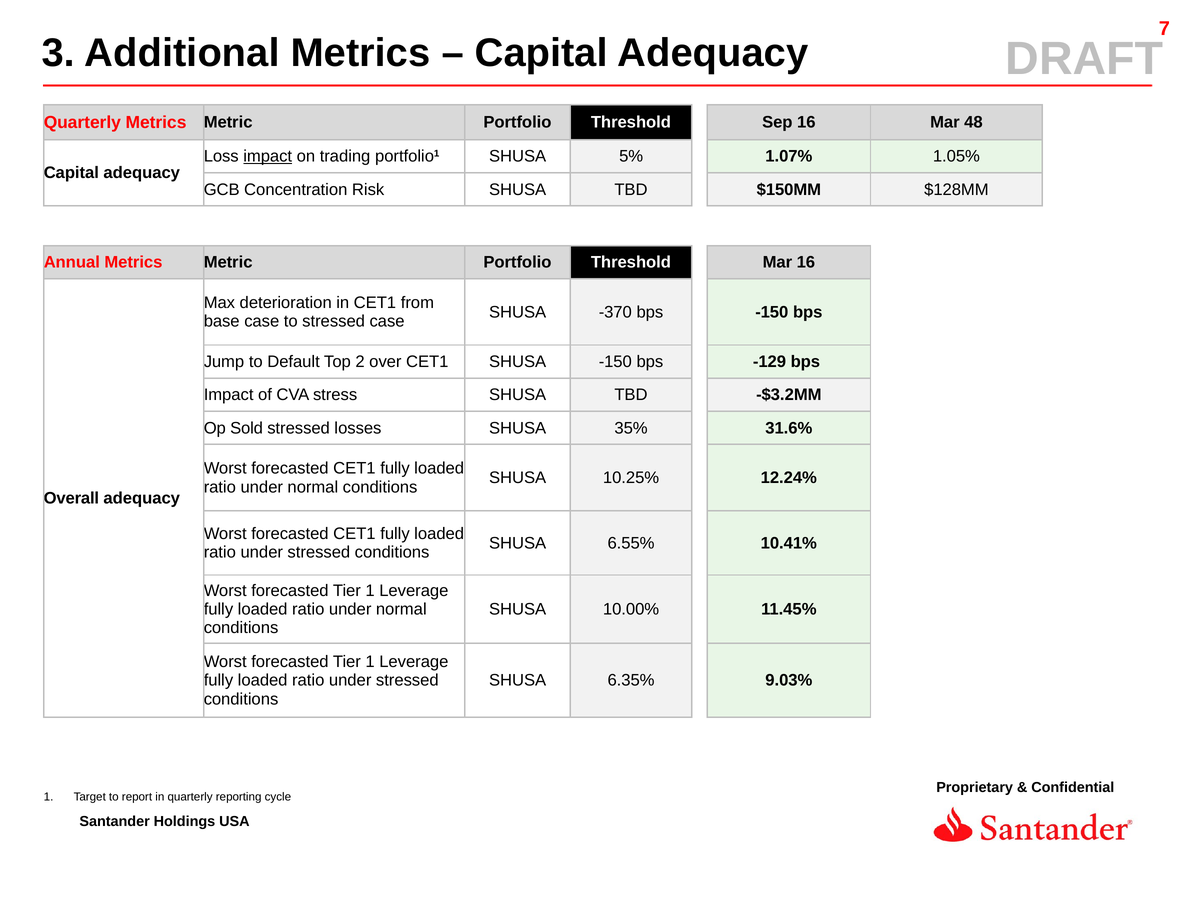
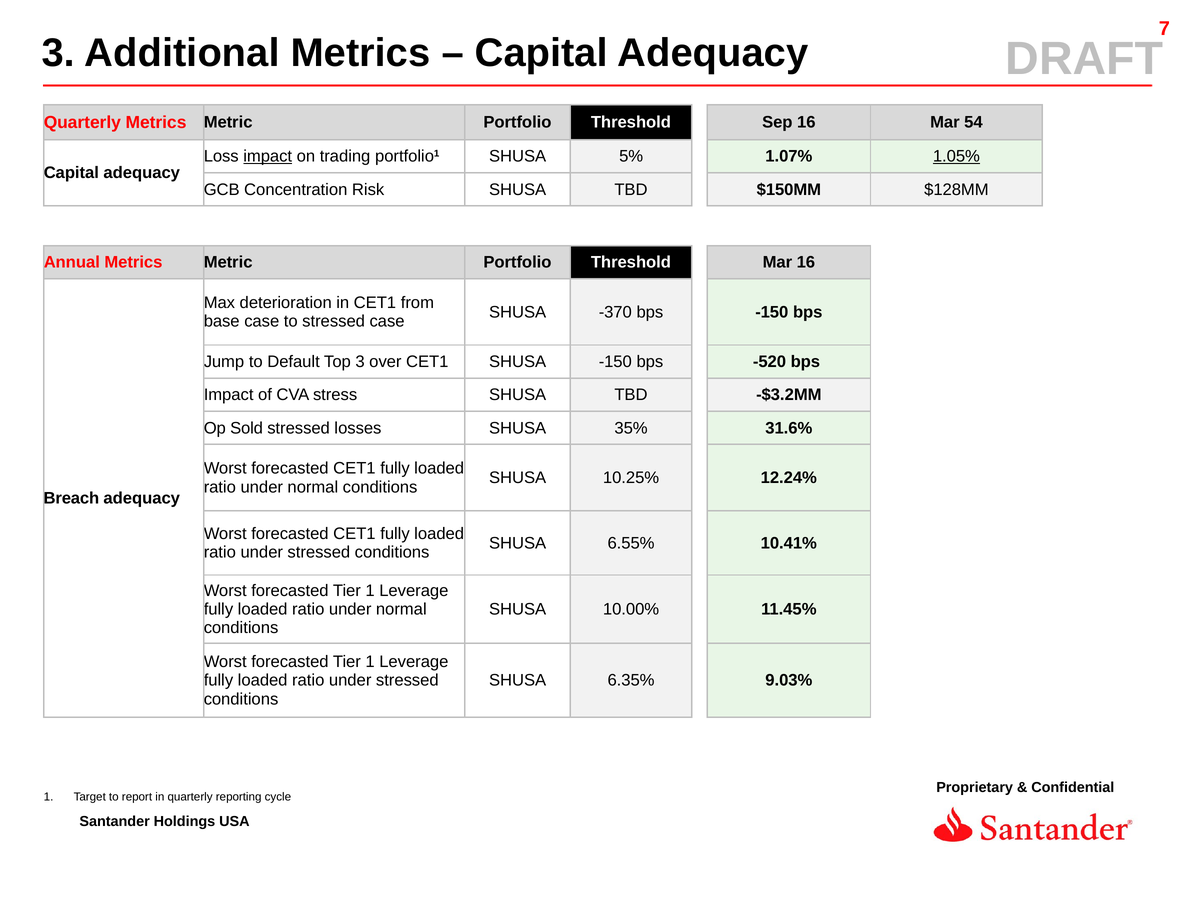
48: 48 -> 54 (973, 122)
1.05% underline: none -> present (956, 156)
Top 2: 2 -> 3 (360, 362)
-129: -129 -> -520 (770, 362)
Overall: Overall -> Breach (71, 498)
